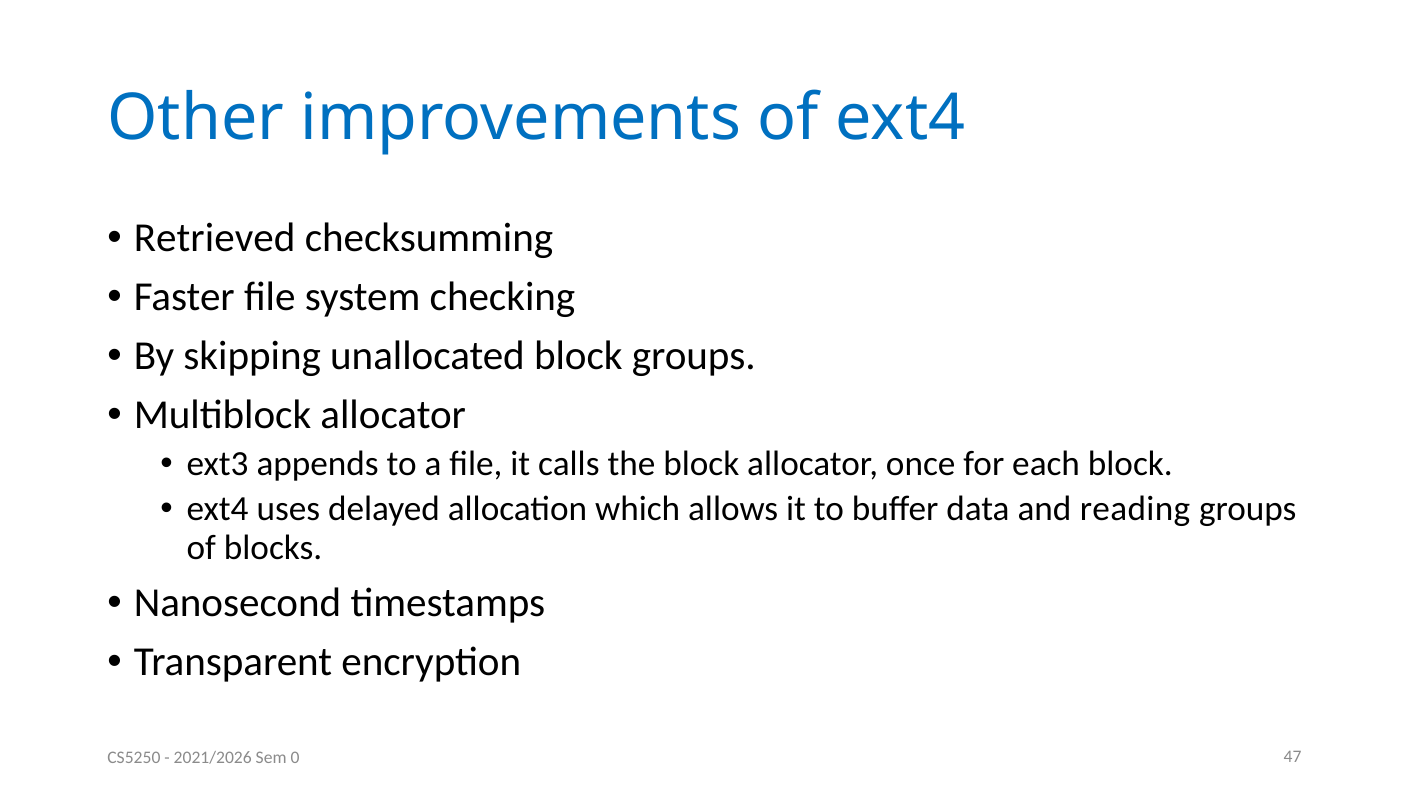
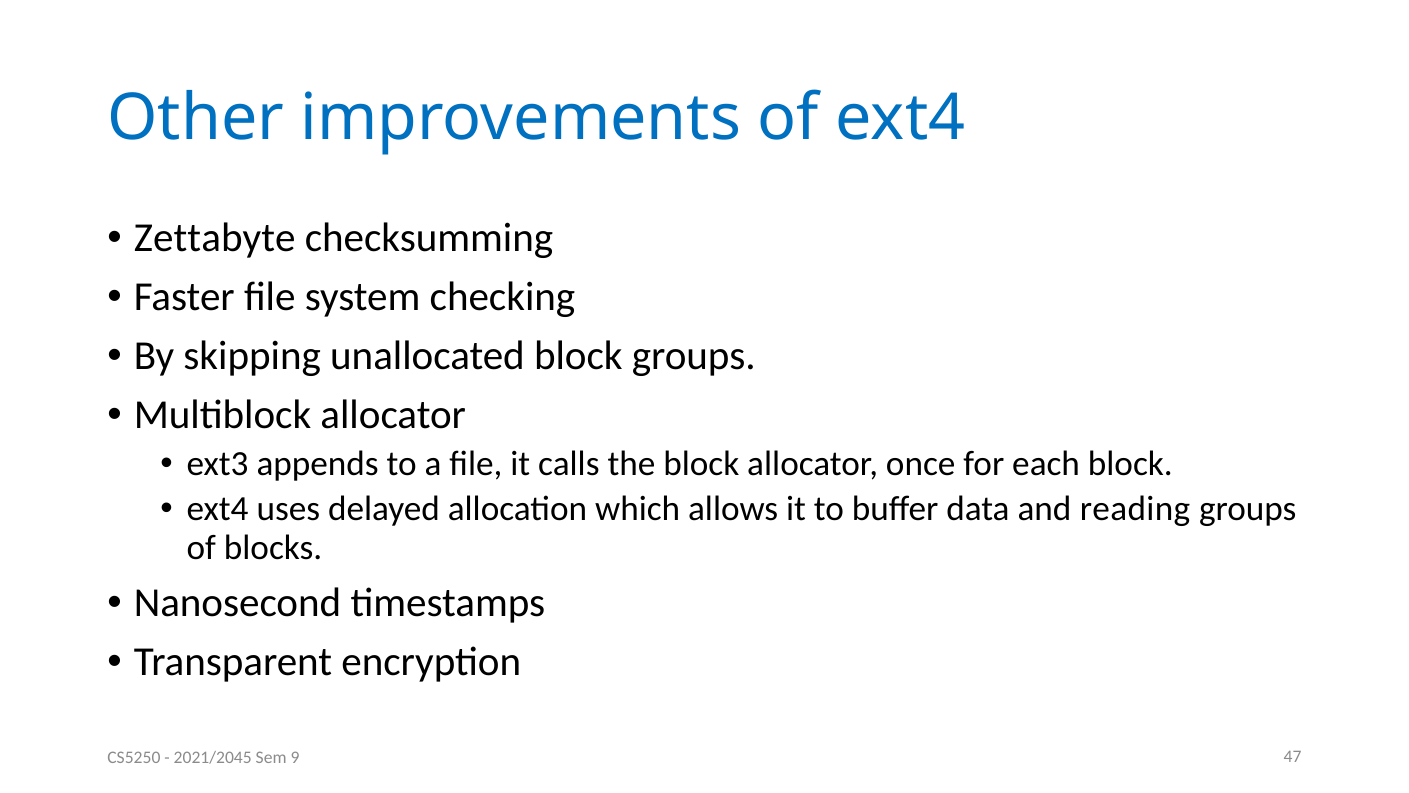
Retrieved: Retrieved -> Zettabyte (215, 238)
2021/2026: 2021/2026 -> 2021/2045 (213, 757)
0: 0 -> 9 (295, 757)
